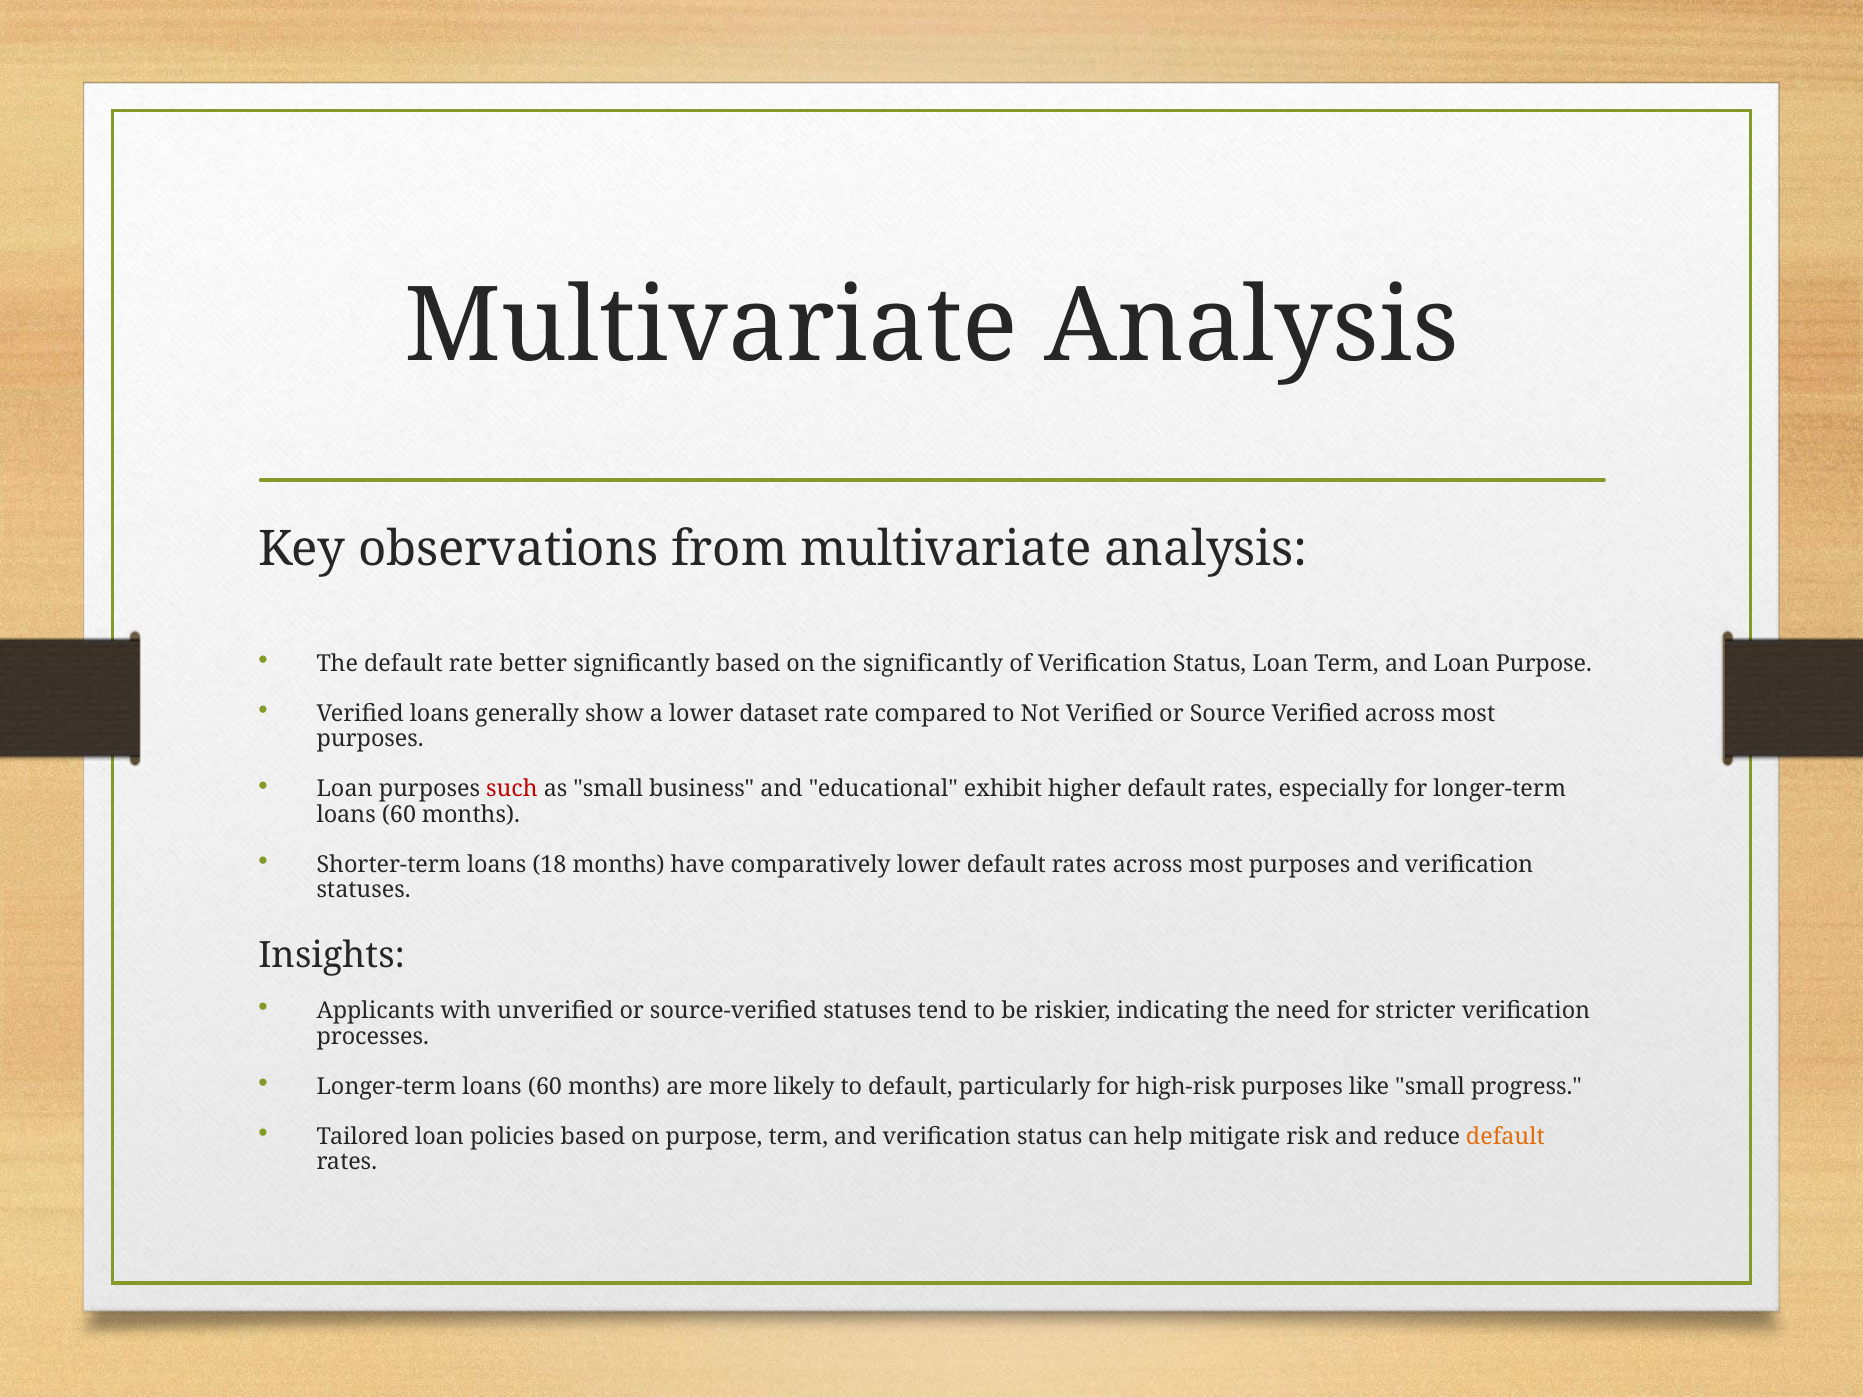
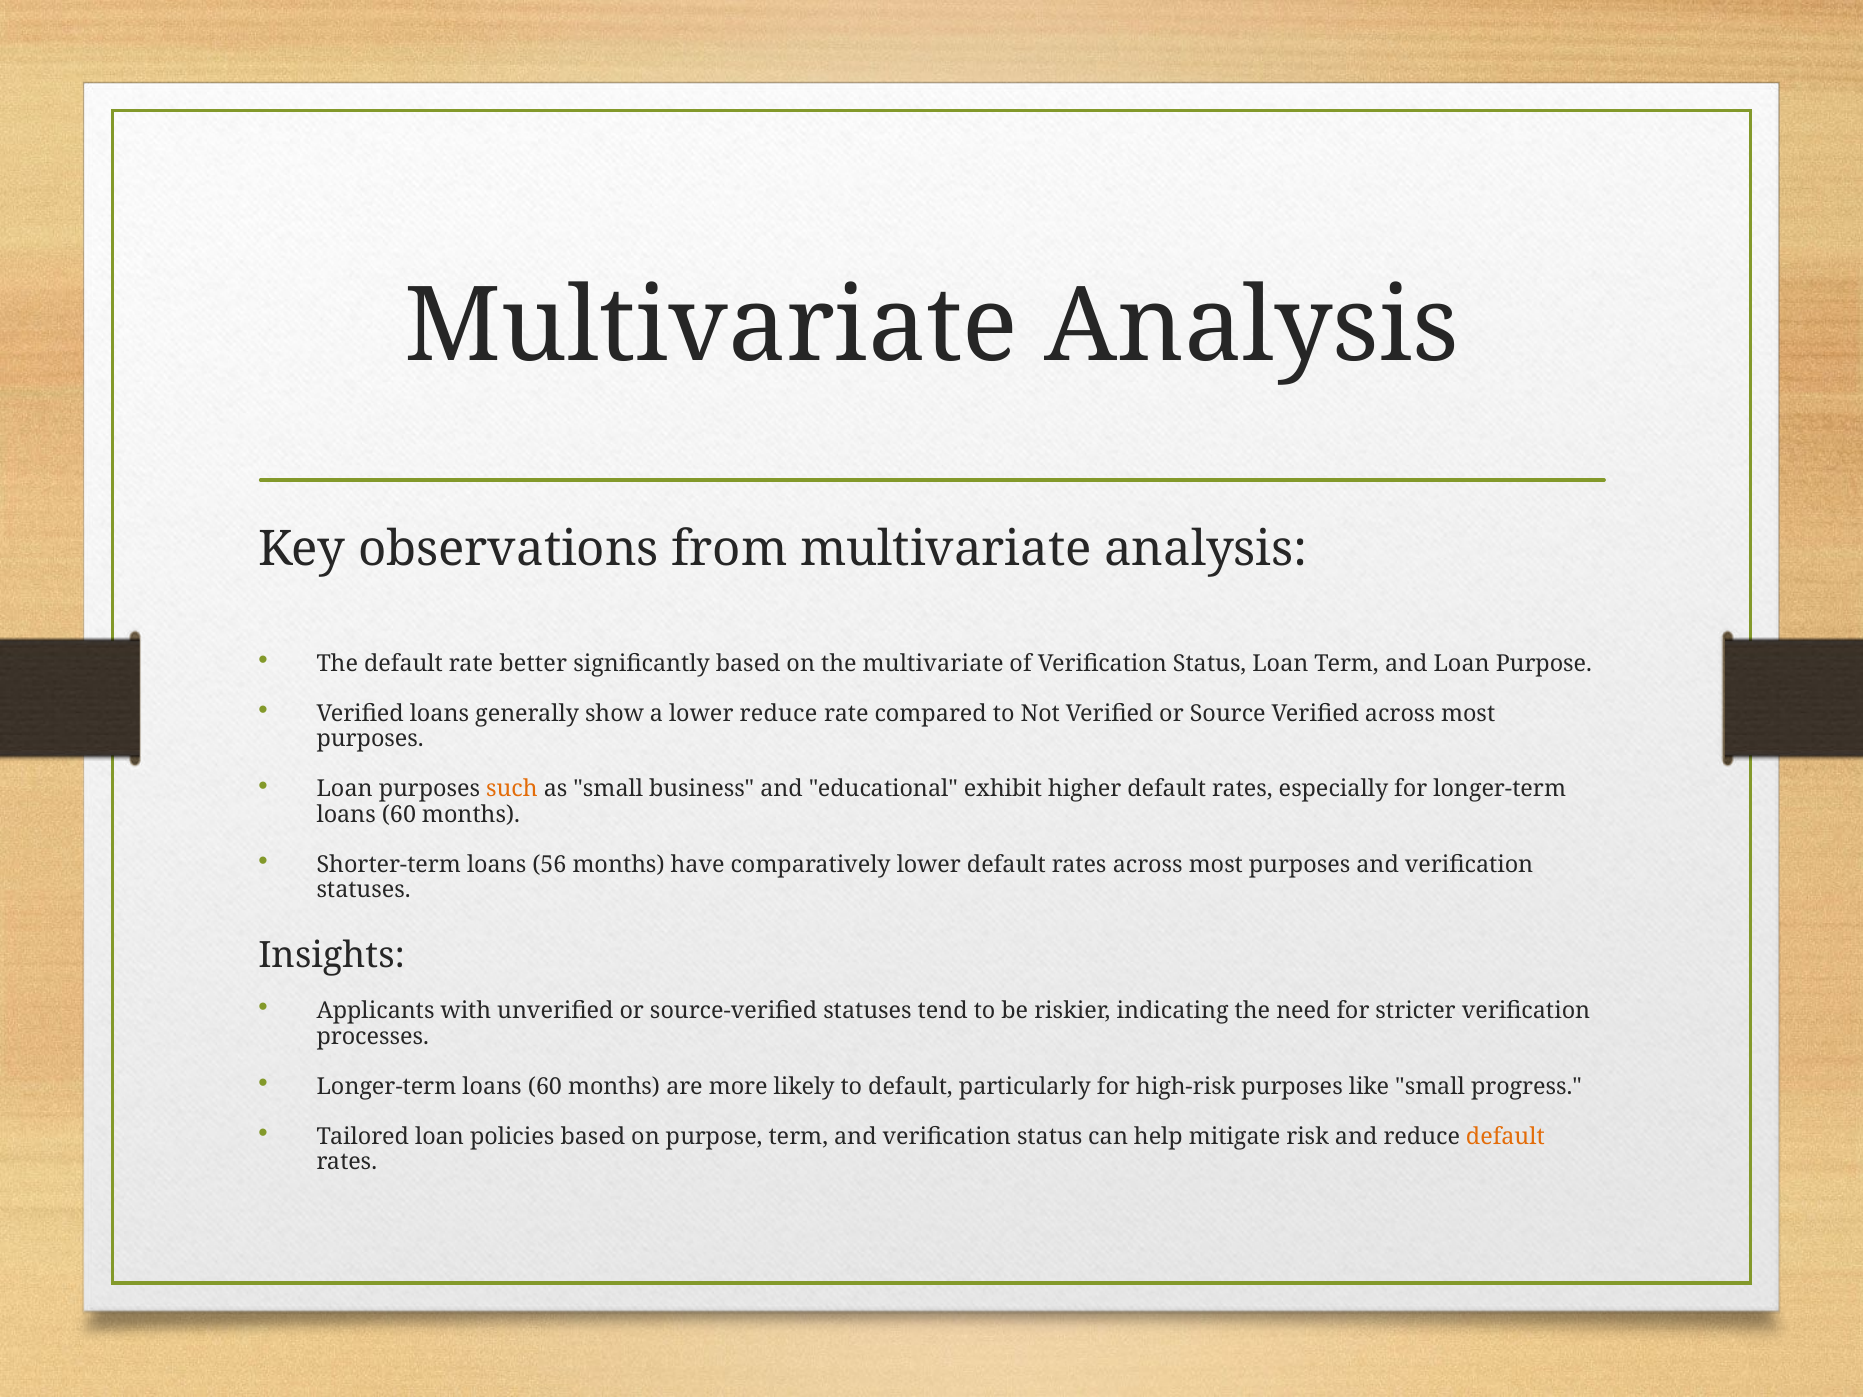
the significantly: significantly -> multivariate (933, 664)
lower dataset: dataset -> reduce (779, 714)
such colour: red -> orange (512, 789)
18: 18 -> 56 (549, 865)
